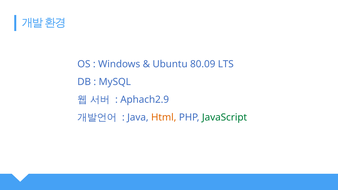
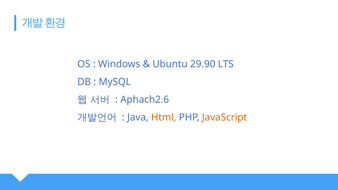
80.09: 80.09 -> 29.90 (203, 64)
Aphach2.9: Aphach2.9 -> Aphach2.6 (145, 100)
JavaScript colour: green -> orange (225, 118)
